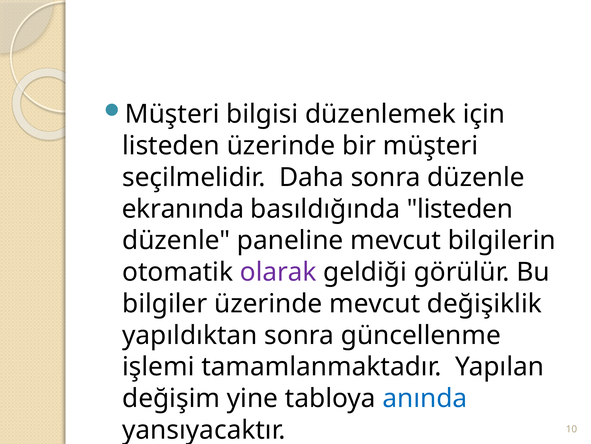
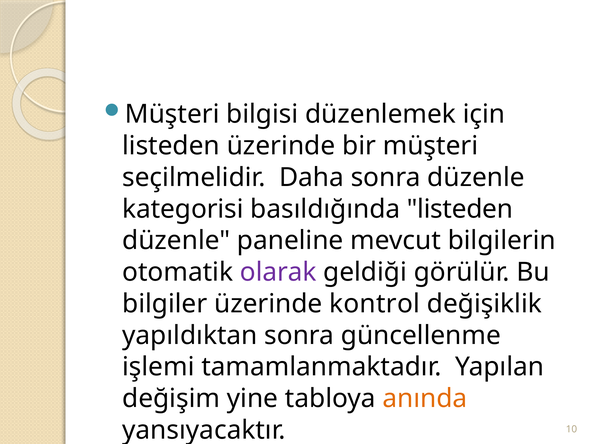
ekranında: ekranında -> kategorisi (183, 209)
üzerinde mevcut: mevcut -> kontrol (375, 303)
anında colour: blue -> orange (425, 398)
